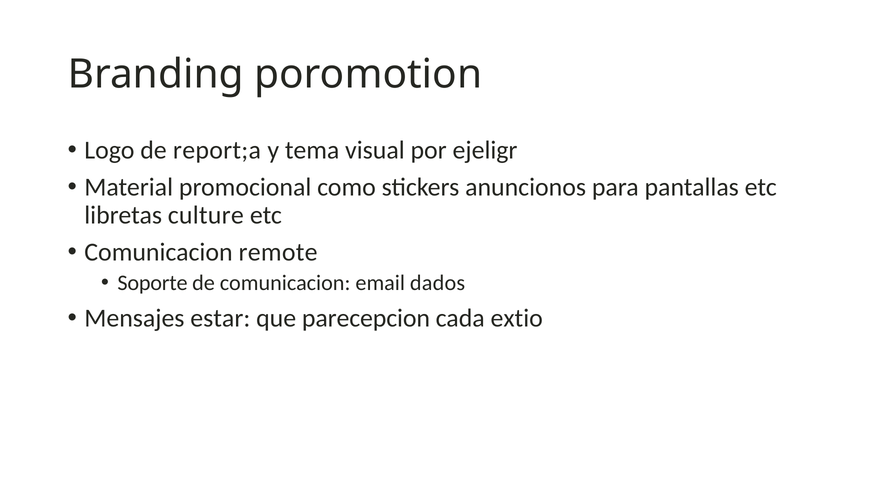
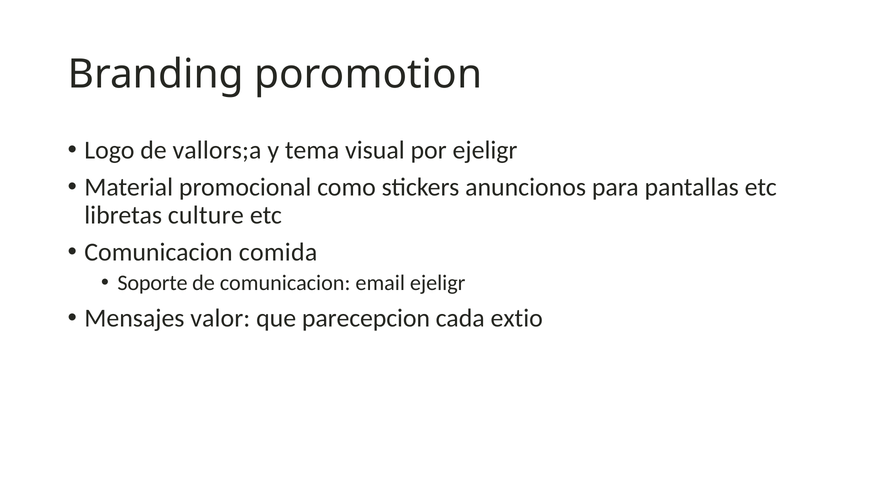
report;a: report;a -> vallors;a (217, 150)
remote: remote -> comida (278, 253)
email dados: dados -> ejeligr (438, 283)
estar: estar -> valor (220, 318)
